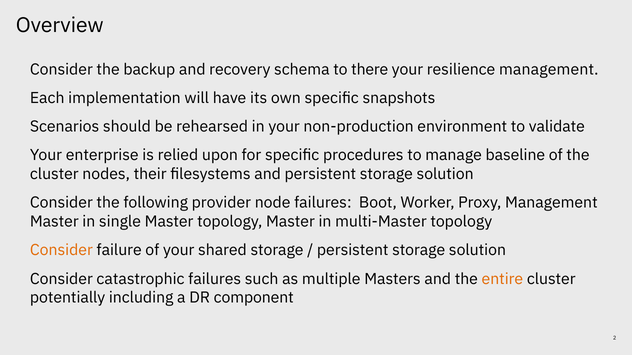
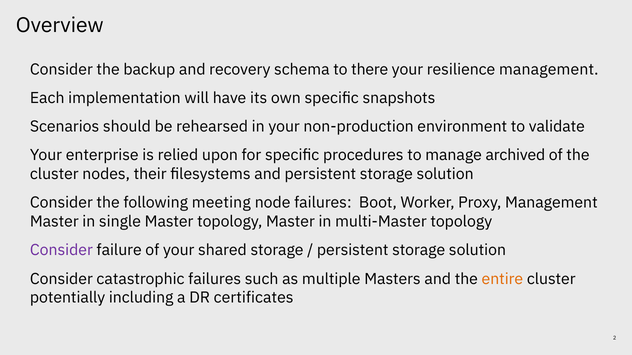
baseline: baseline -> archived (515, 155)
provider: provider -> meeting (221, 203)
Consider colour: orange -> purple (61, 251)
component: component -> certificates (254, 298)
